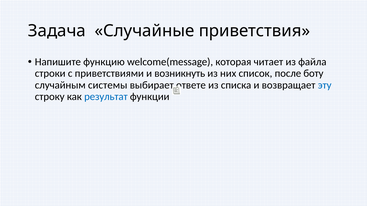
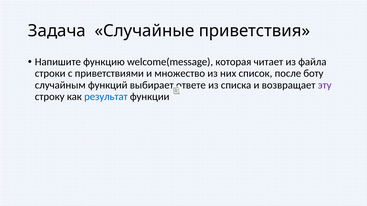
возникнуть: возникнуть -> множество (180, 74)
системы: системы -> функций (108, 85)
эту colour: blue -> purple (325, 85)
